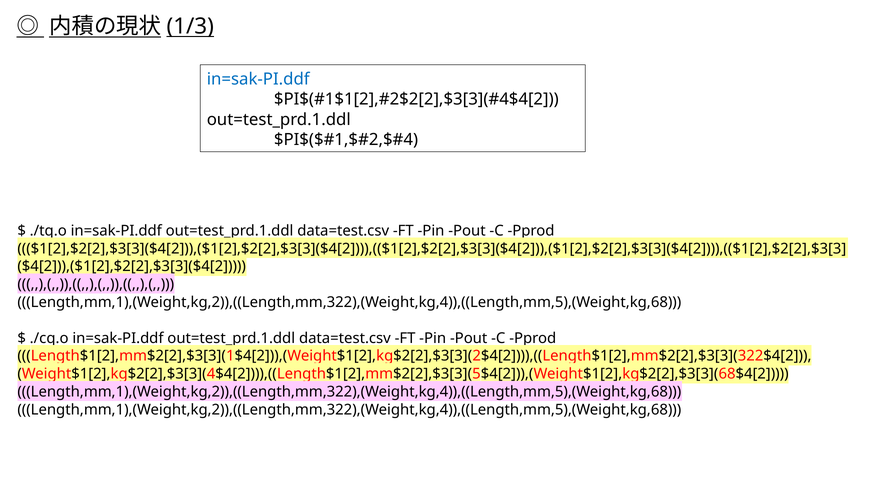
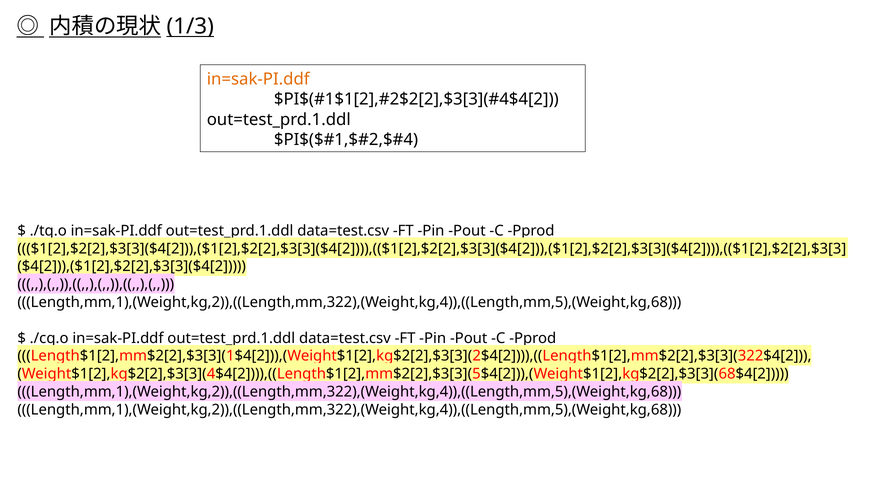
in=sak-PI.ddf colour: blue -> orange (258, 79)
